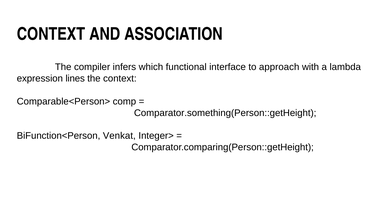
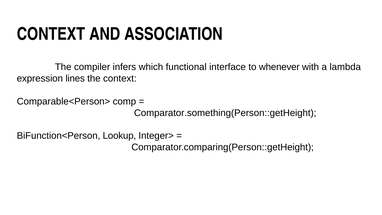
approach: approach -> whenever (279, 67)
Venkat: Venkat -> Lookup (119, 136)
